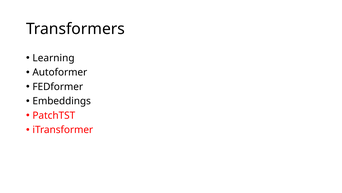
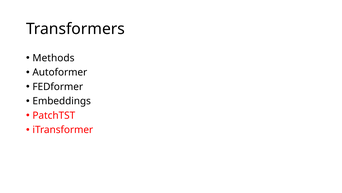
Learning: Learning -> Methods (53, 58)
